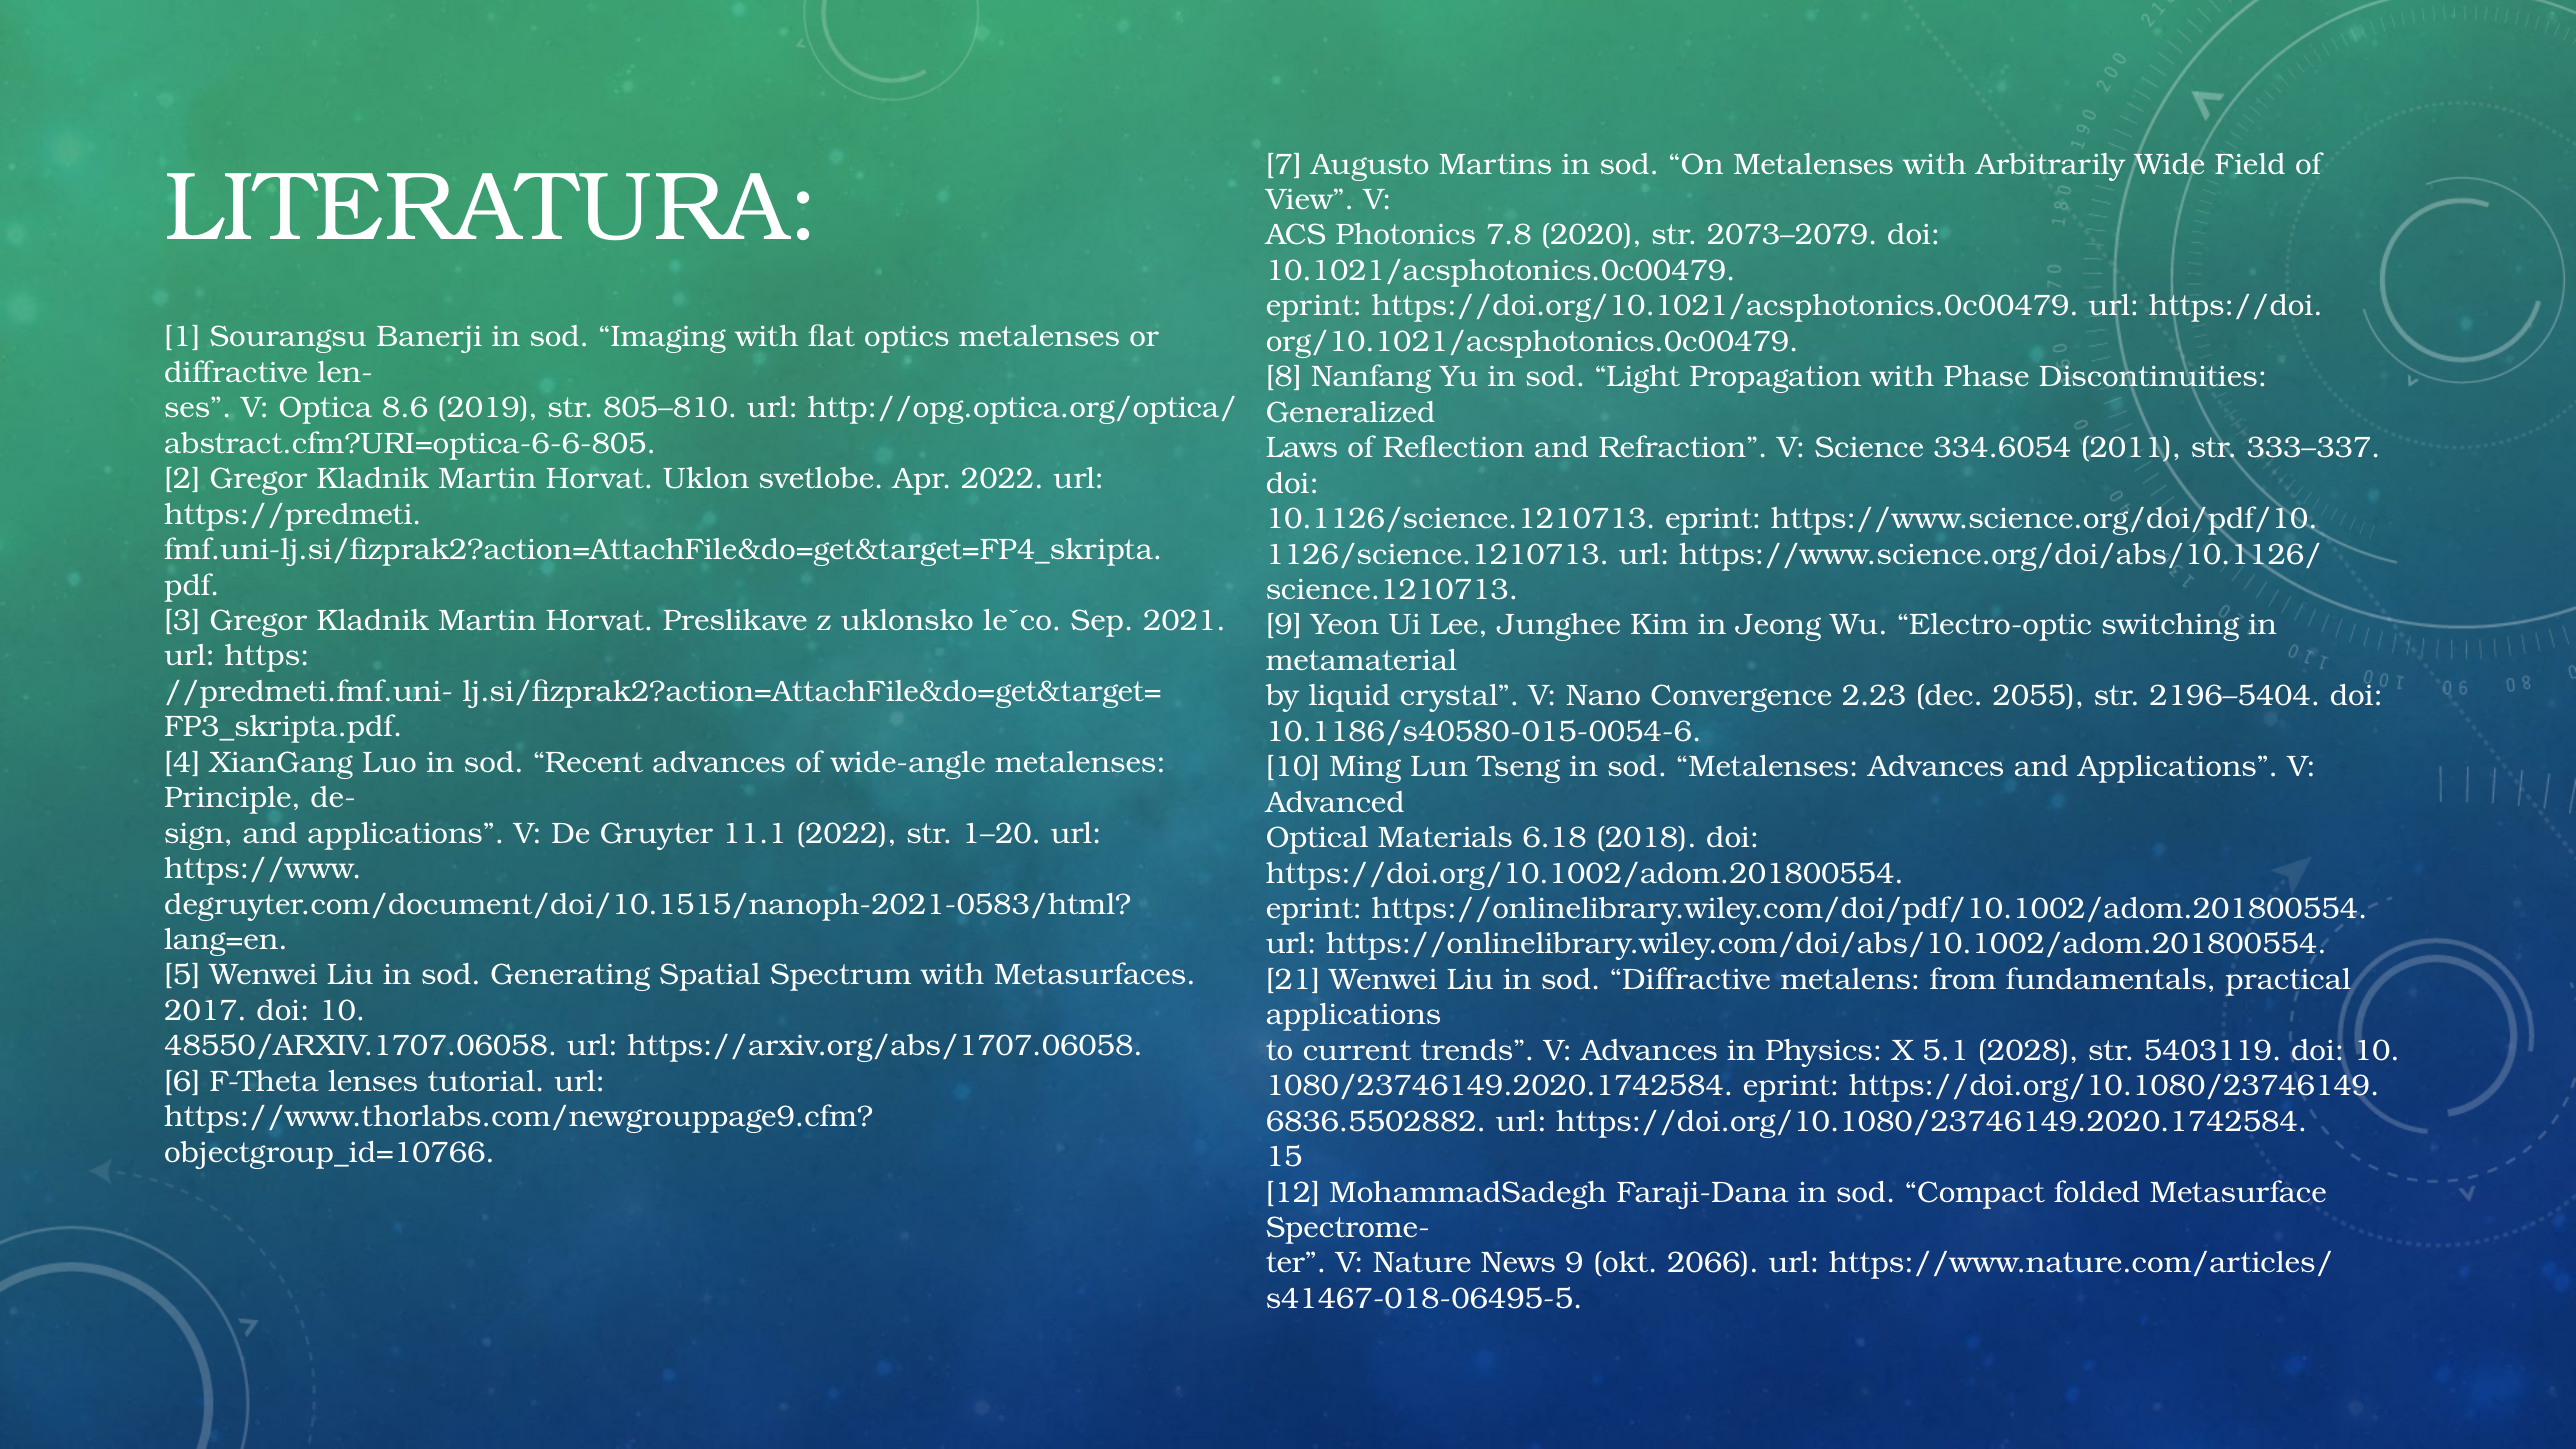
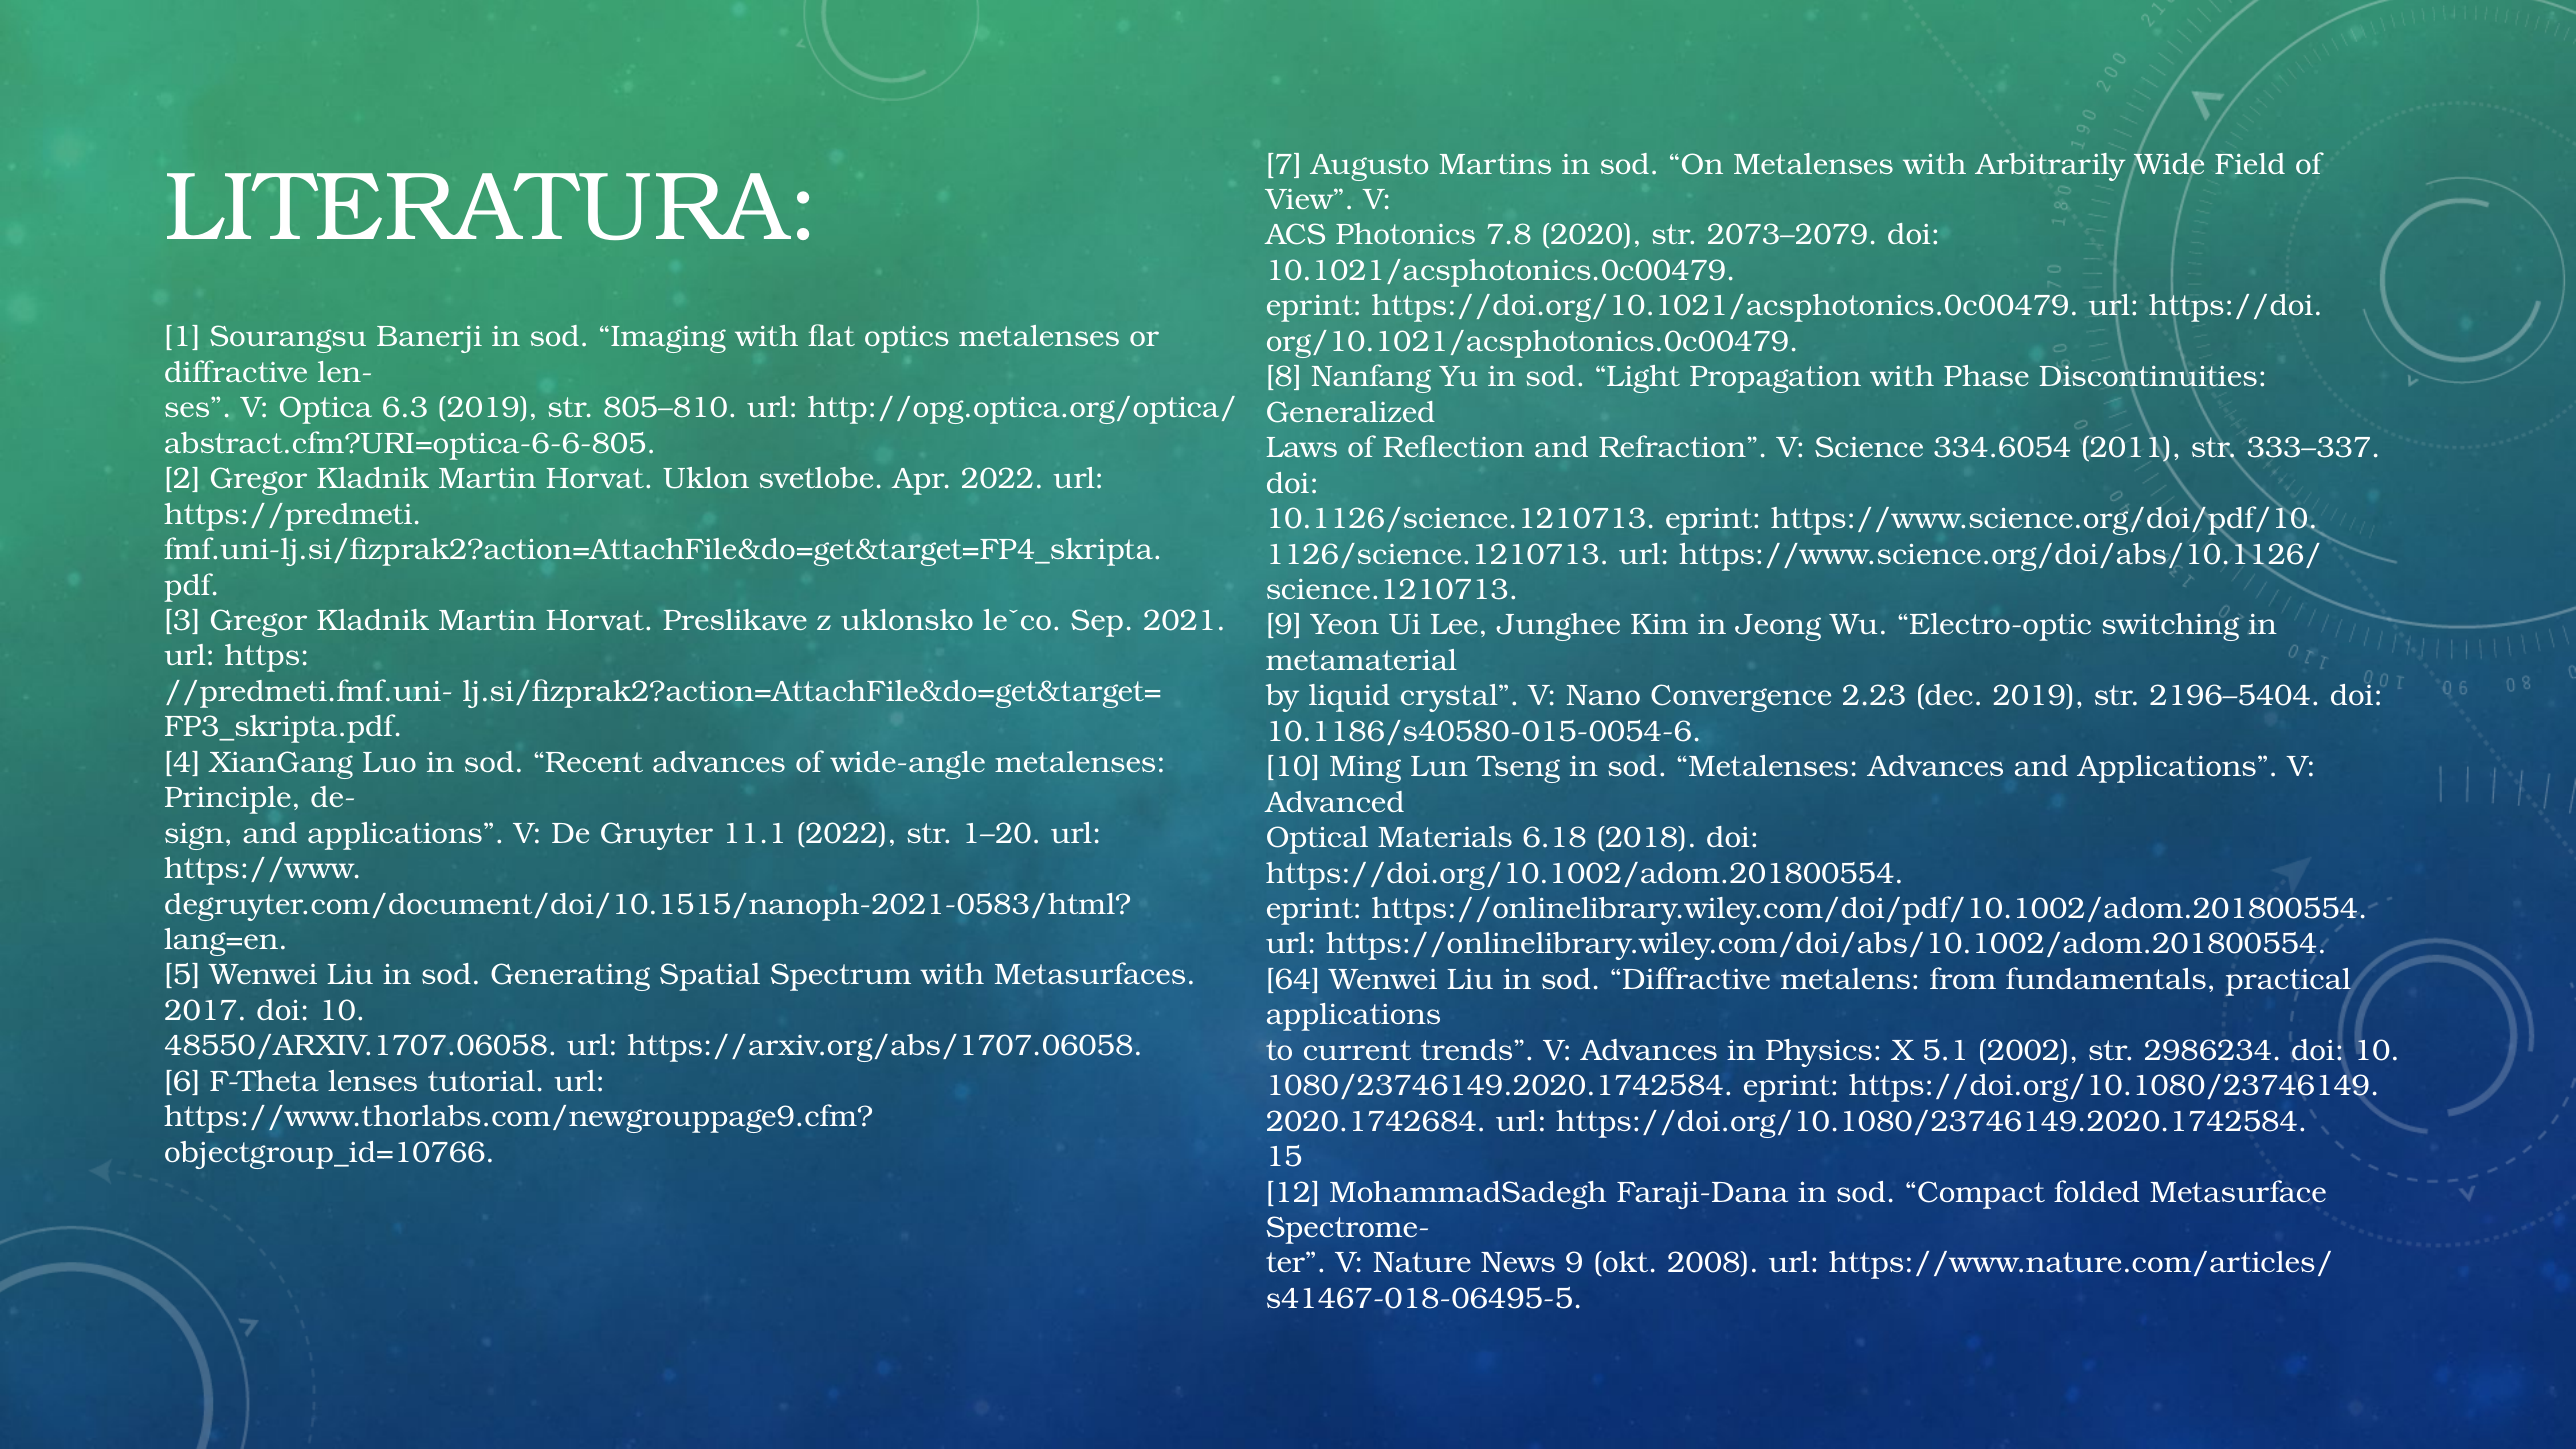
8.6: 8.6 -> 6.3 (405, 408)
dec 2055: 2055 -> 2019 (2038, 696)
21: 21 -> 64 (1293, 980)
2028: 2028 -> 2002 (2028, 1050)
5403119: 5403119 -> 2986234 (2213, 1050)
6836.5502882: 6836.5502882 -> 2020.1742684 (1376, 1121)
2066: 2066 -> 2008 (1713, 1263)
